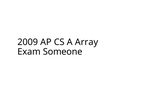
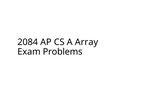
2009: 2009 -> 2084 (28, 42)
Someone: Someone -> Problems (63, 52)
